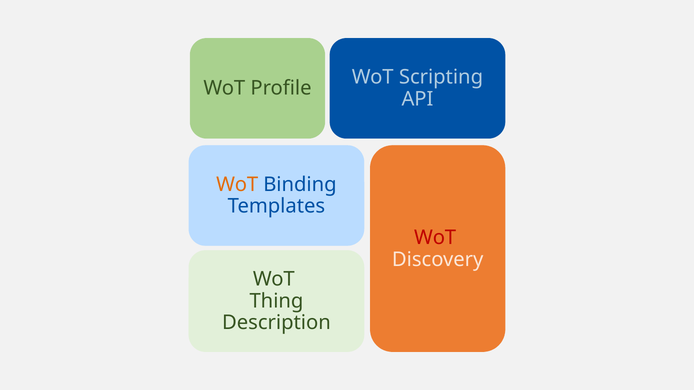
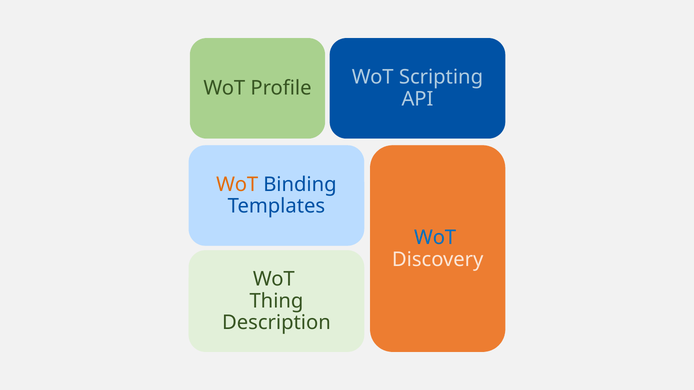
WoT colour: red -> blue (435, 238)
